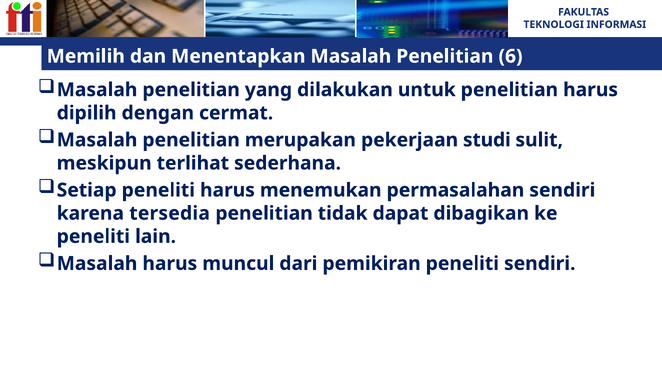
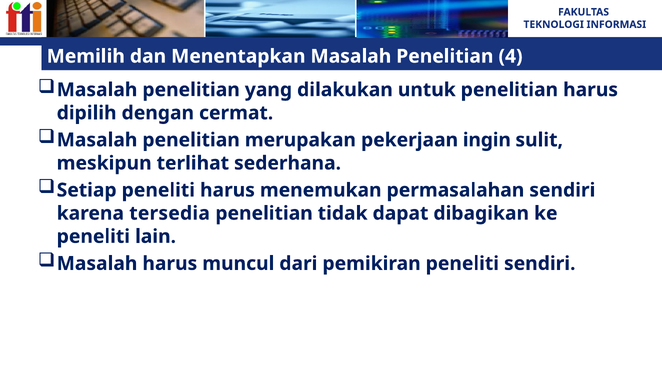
6: 6 -> 4 (511, 56)
studi: studi -> ingin (487, 140)
